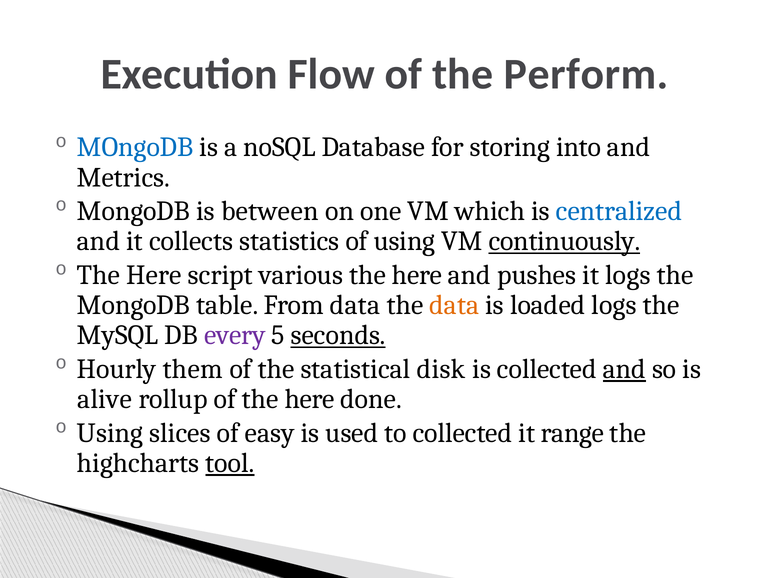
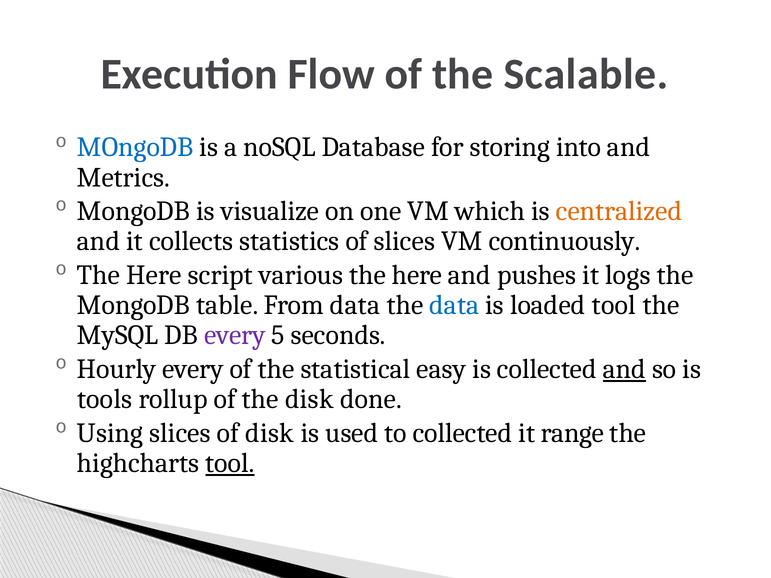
Perform: Perform -> Scalable (586, 74)
between: between -> visualize (270, 211)
centralized colour: blue -> orange (619, 211)
of using: using -> slices (404, 241)
continuously underline: present -> none (564, 241)
data colour: orange -> blue (454, 305)
loaded logs: logs -> tool (614, 305)
seconds underline: present -> none (338, 335)
Hourly them: them -> every (193, 369)
disk: disk -> easy (441, 369)
alive: alive -> tools (105, 399)
of the here: here -> disk (309, 399)
of easy: easy -> disk (270, 433)
